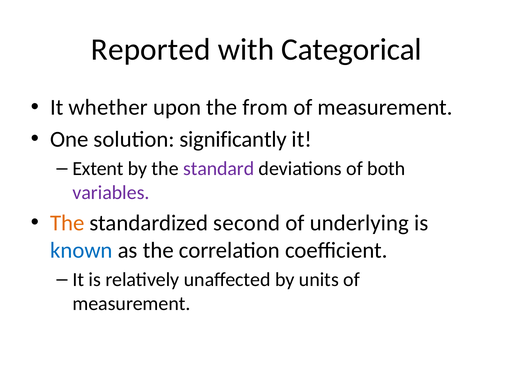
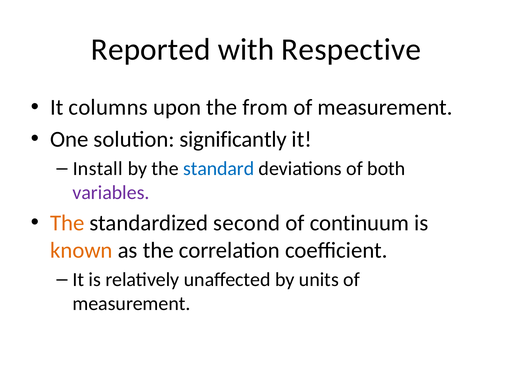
Categorical: Categorical -> Respective (351, 50)
whether: whether -> columns (108, 108)
Extent: Extent -> Install (98, 169)
standard colour: purple -> blue (219, 169)
underlying: underlying -> continuum (359, 223)
known colour: blue -> orange (81, 251)
